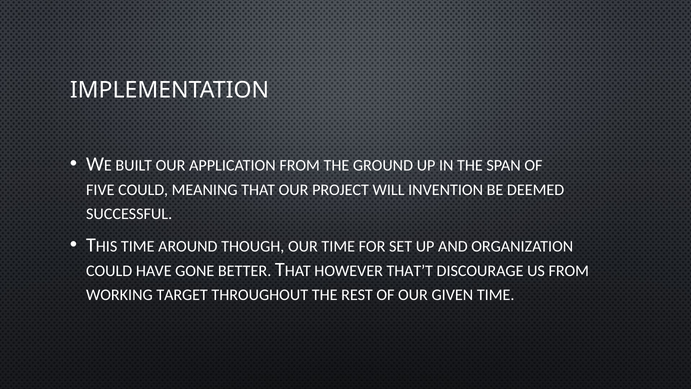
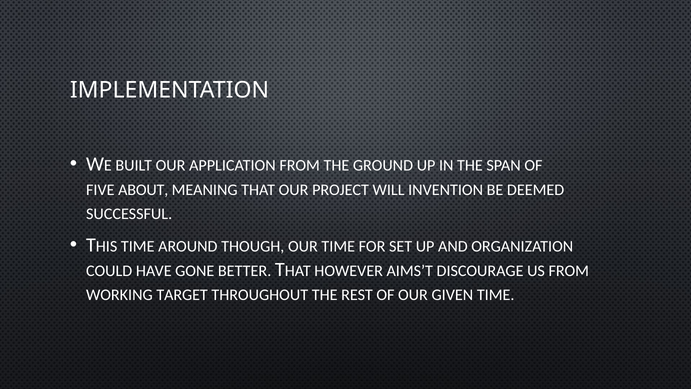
FIVE COULD: COULD -> ABOUT (143, 190)
THAT’T: THAT’T -> AIMS’T (410, 271)
